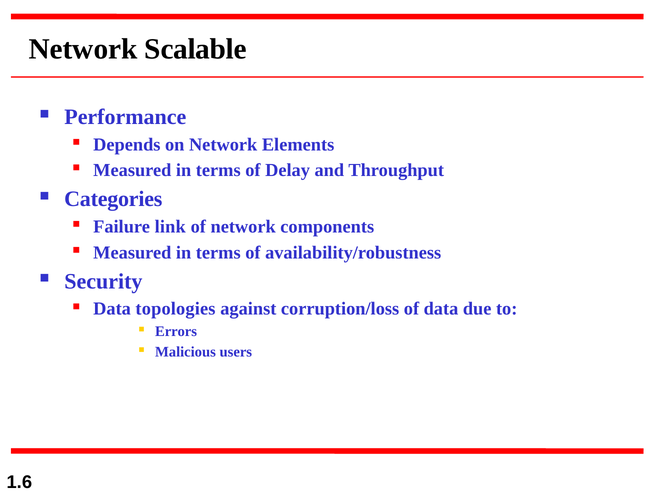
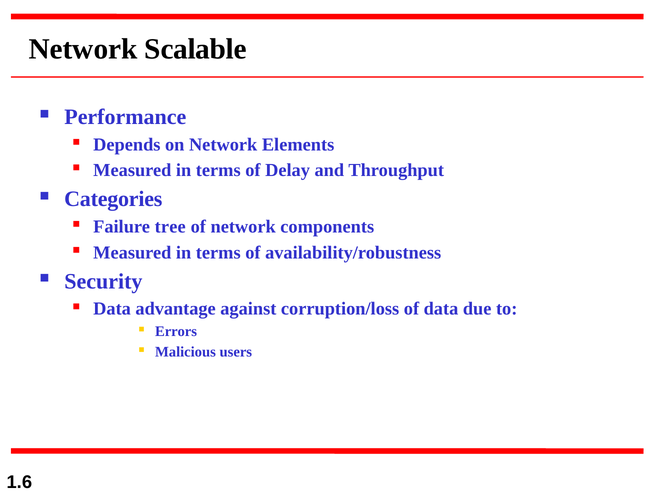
link: link -> tree (170, 227)
topologies: topologies -> advantage (176, 309)
